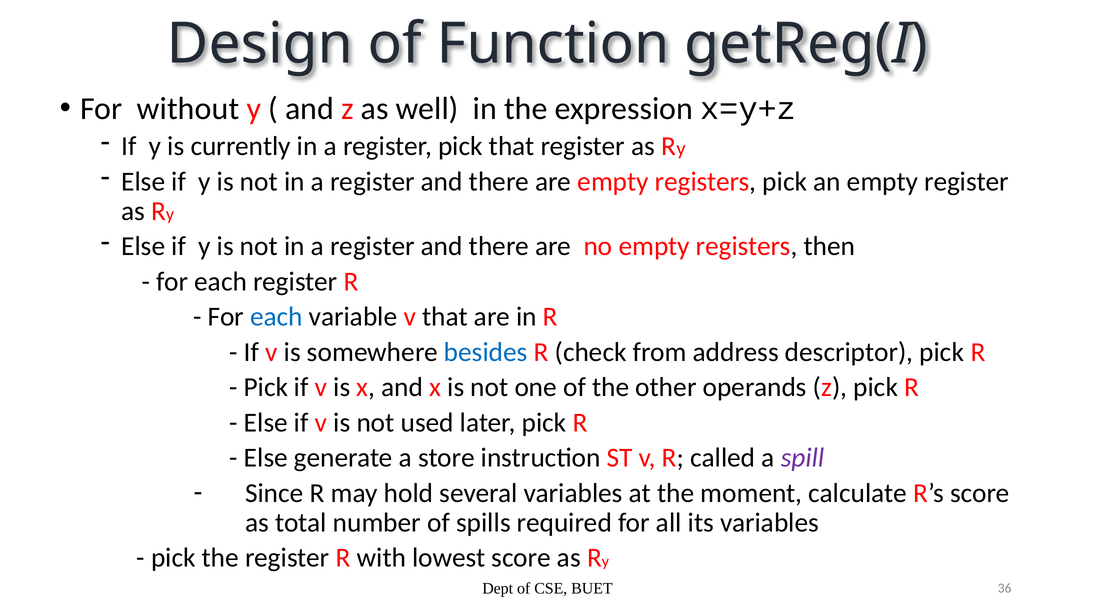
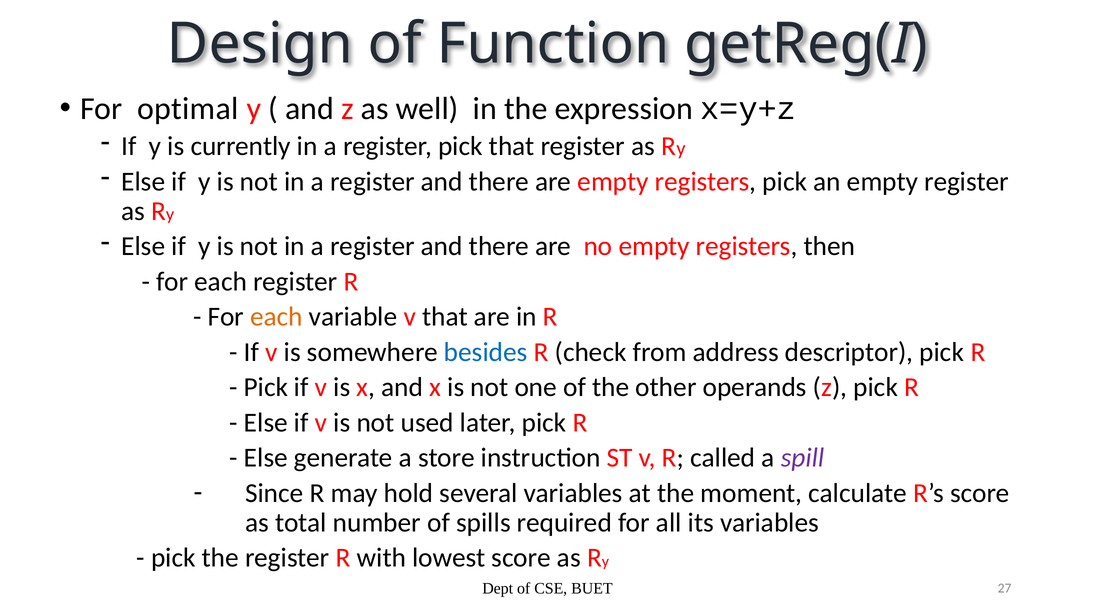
without: without -> optimal (188, 108)
each colour: blue -> orange (277, 317)
36: 36 -> 27 (1005, 588)
